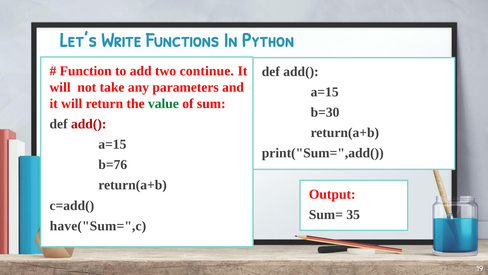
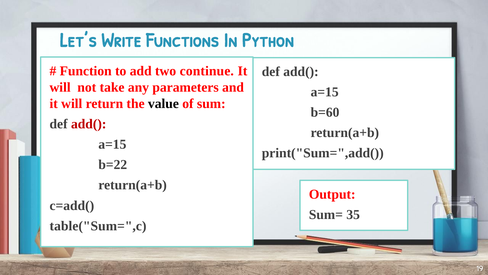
value colour: green -> black (163, 103)
b=30: b=30 -> b=60 (325, 112)
b=76: b=76 -> b=22 (113, 164)
have("Sum=",c: have("Sum=",c -> table("Sum=",c (98, 225)
